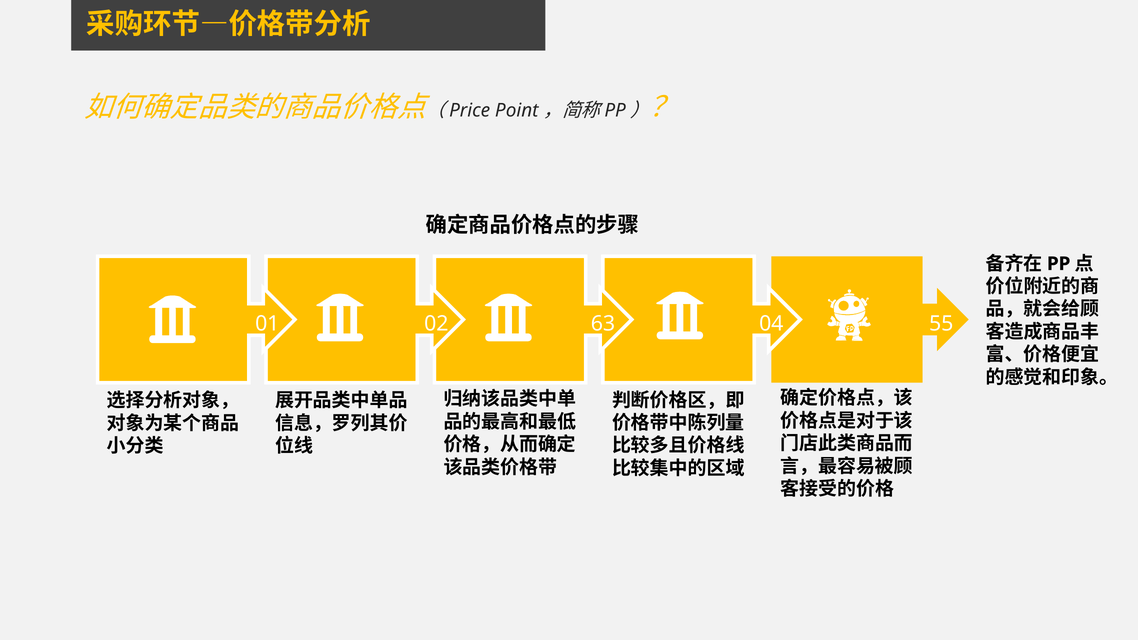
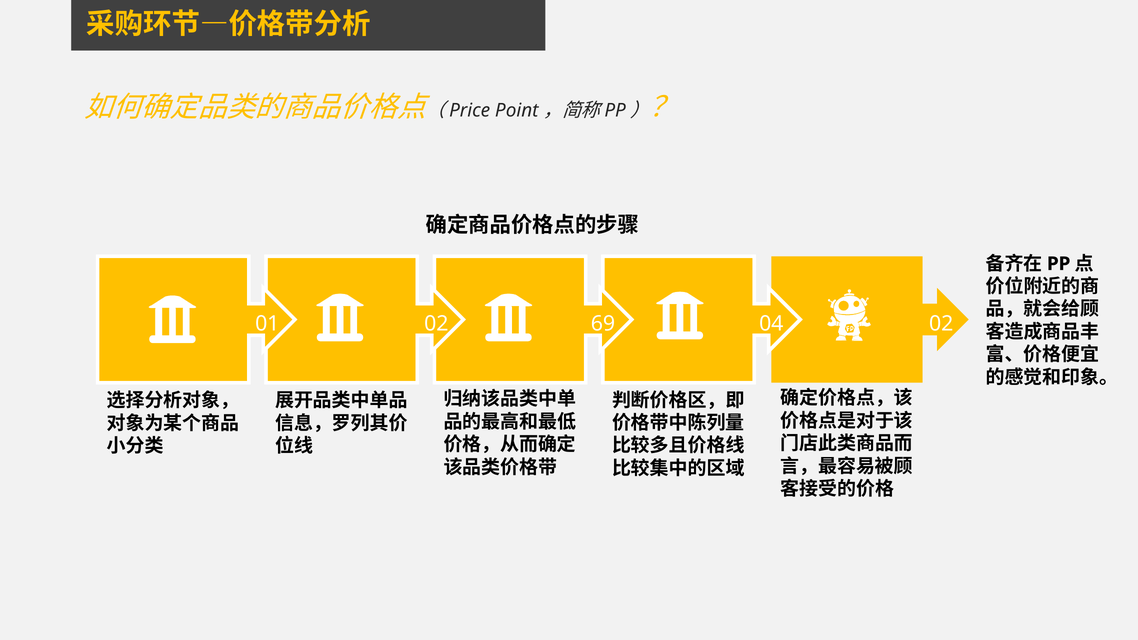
63: 63 -> 69 (603, 324)
04 55: 55 -> 02 (941, 324)
